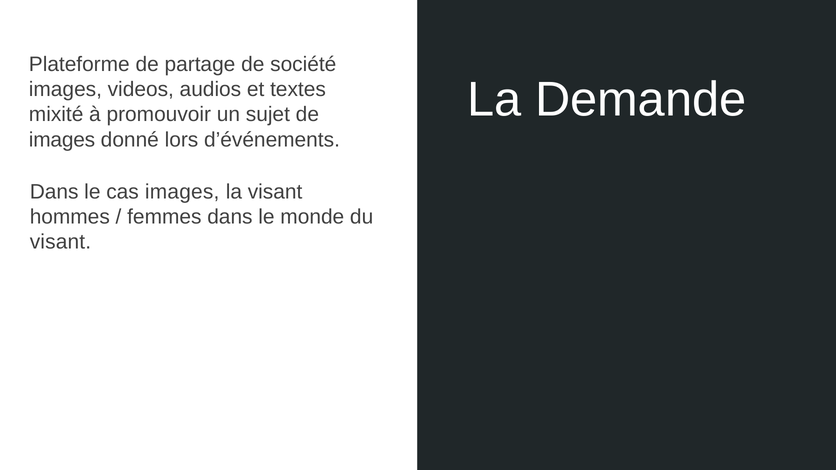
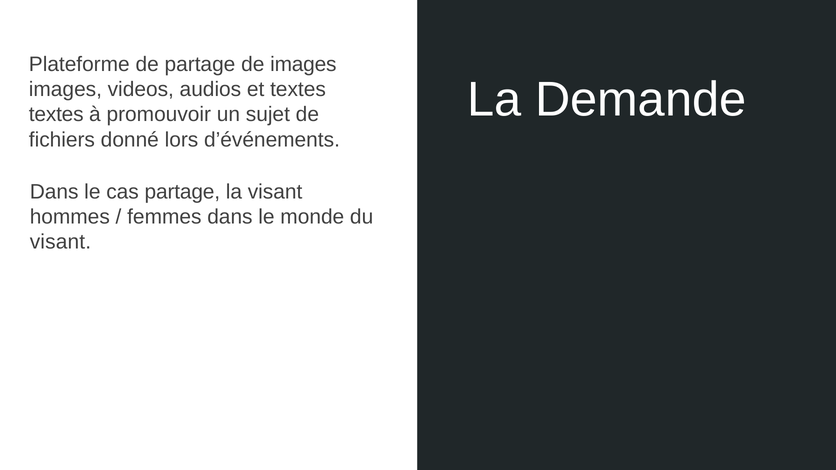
de société: société -> images (303, 64)
mixité: mixité -> textes (56, 115)
images: images -> fichiers (62, 140)
cas images: images -> partage (182, 192)
